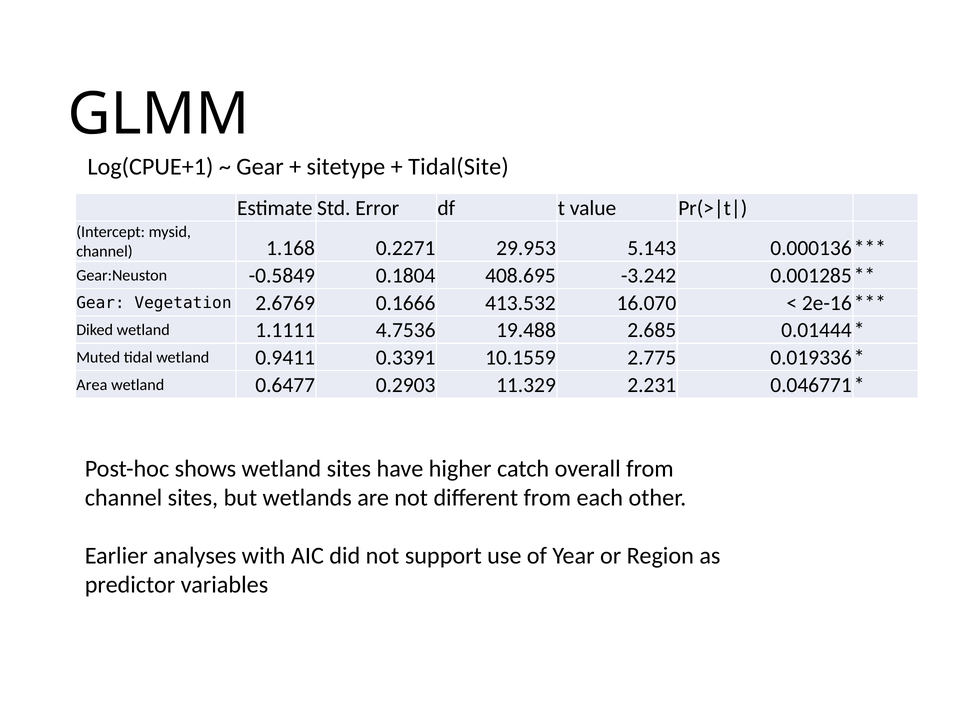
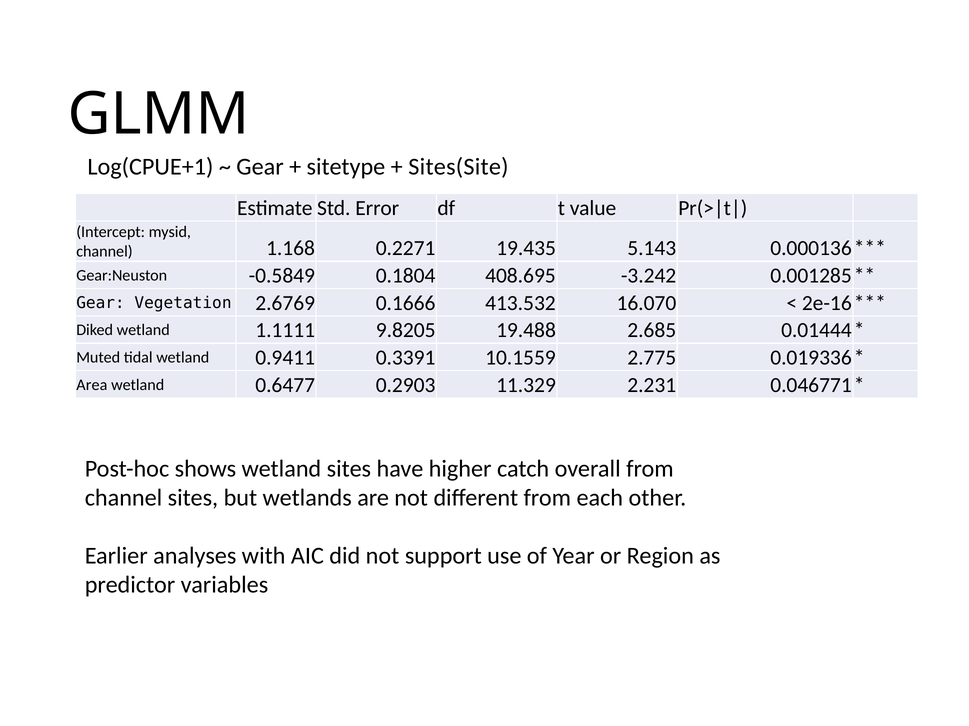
Tidal(Site: Tidal(Site -> Sites(Site (458, 167)
29.953: 29.953 -> 19.435 (526, 249)
4.7536: 4.7536 -> 9.8205 (406, 331)
